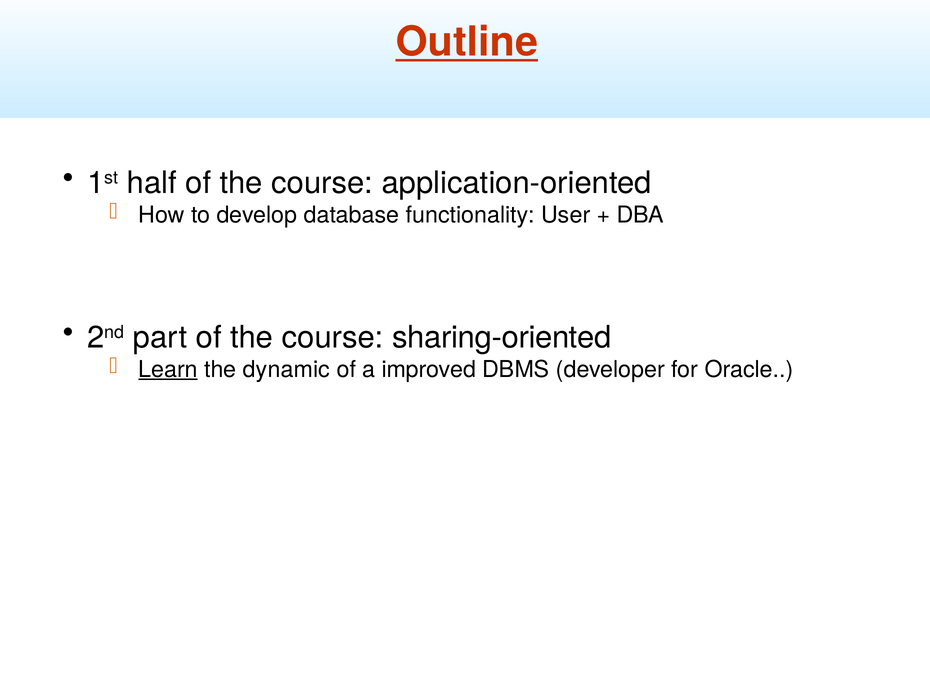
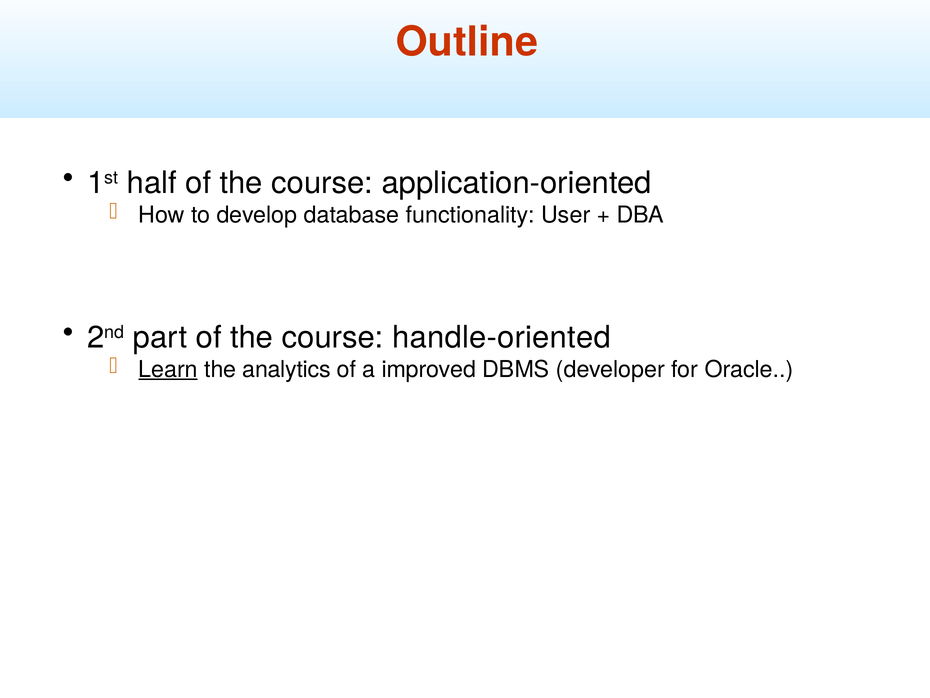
Outline underline: present -> none (467, 42)
sharing-oriented: sharing-oriented -> handle-oriented (501, 337)
dynamic: dynamic -> analytics (287, 369)
